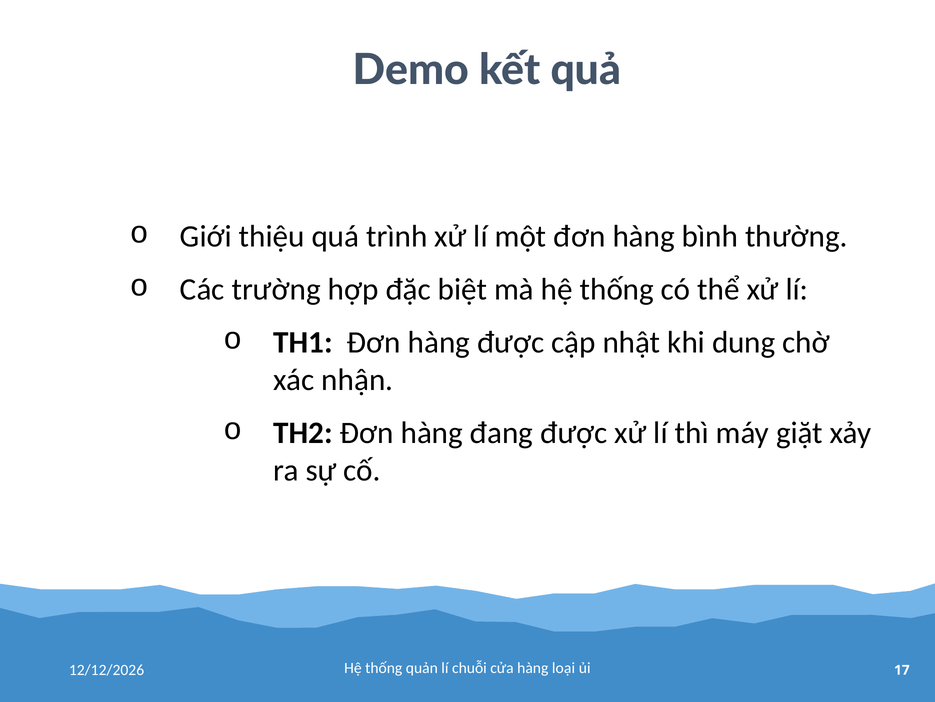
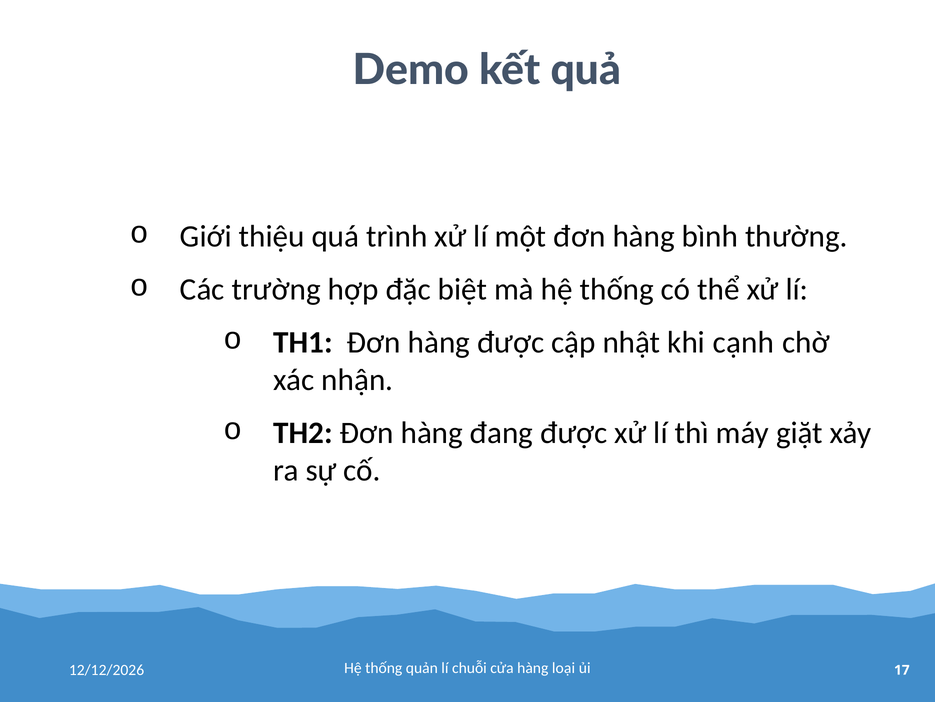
dung: dung -> cạnh (743, 342)
